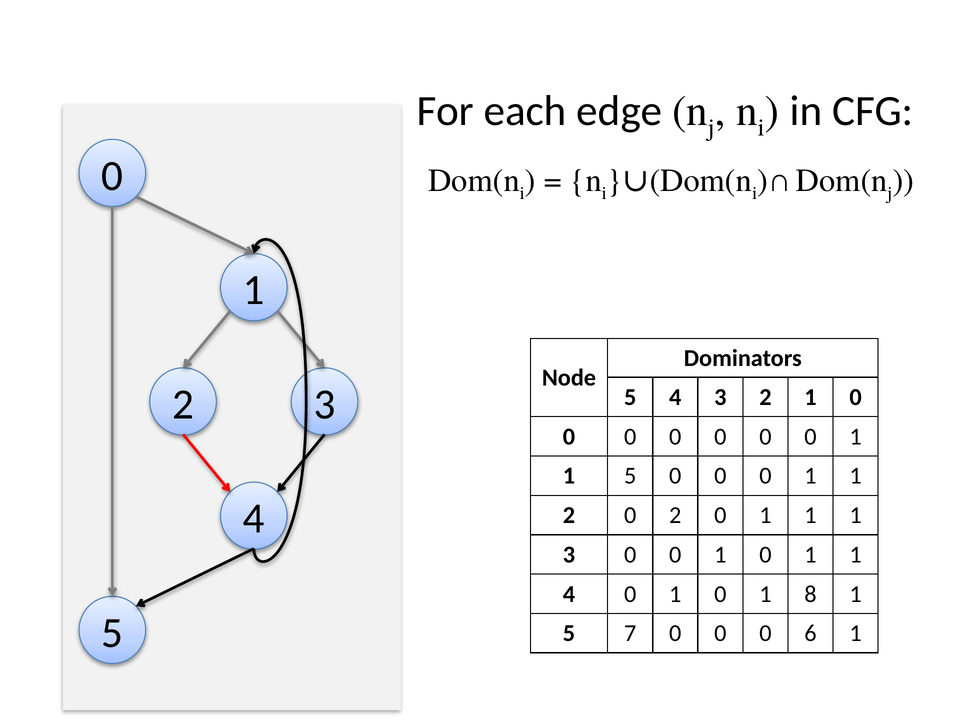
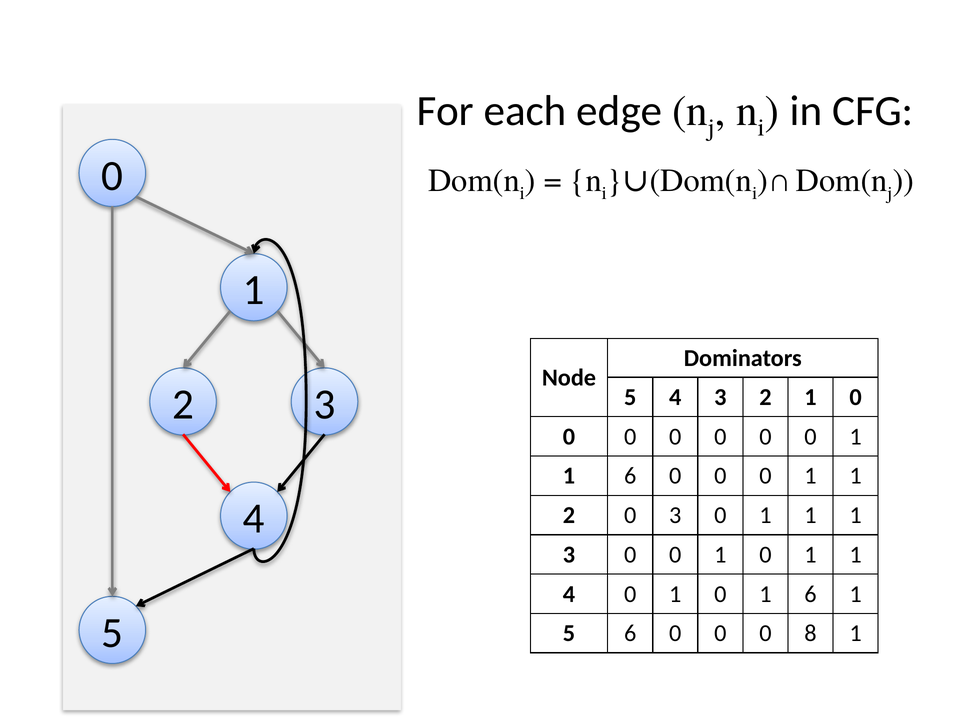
5: 5 -> 6 (630, 476)
0 2: 2 -> 3 (675, 515)
0 1 8: 8 -> 6 (810, 594)
5 7: 7 -> 6 (630, 634)
6: 6 -> 8 (810, 634)
